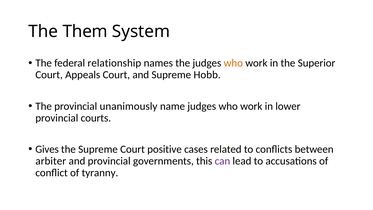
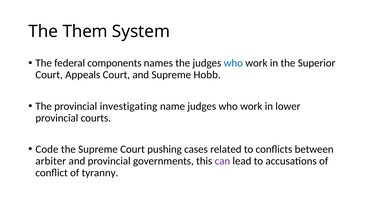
relationship: relationship -> components (114, 63)
who colour: orange -> blue (233, 63)
unanimously: unanimously -> investigating (129, 106)
Gives: Gives -> Code (47, 149)
positive: positive -> pushing (165, 149)
